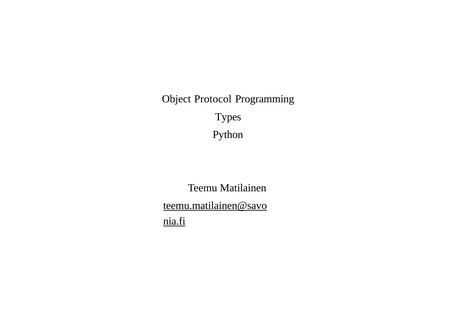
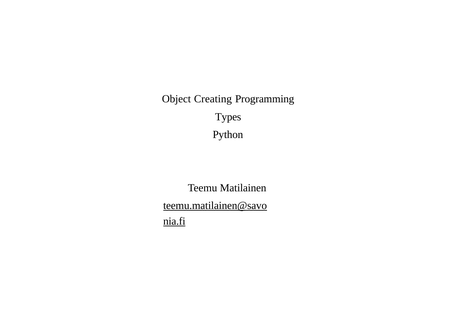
Protocol: Protocol -> Creating (213, 99)
